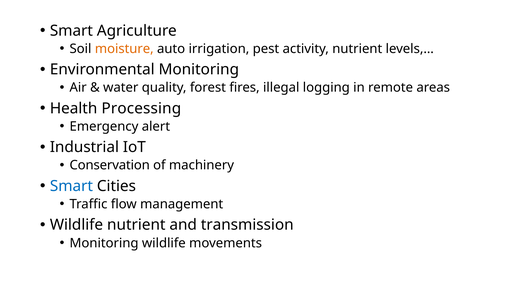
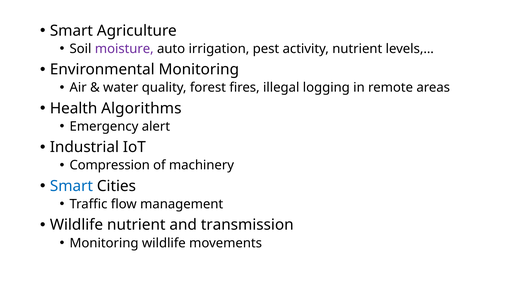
moisture colour: orange -> purple (124, 49)
Processing: Processing -> Algorithms (141, 109)
Conservation: Conservation -> Compression (110, 166)
